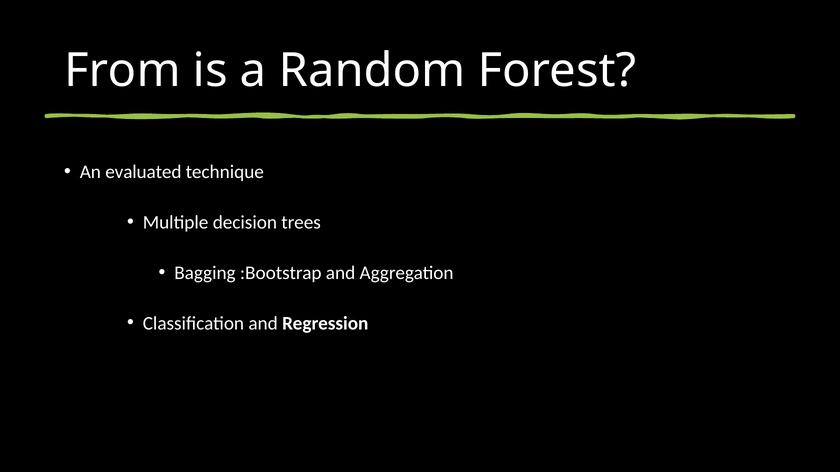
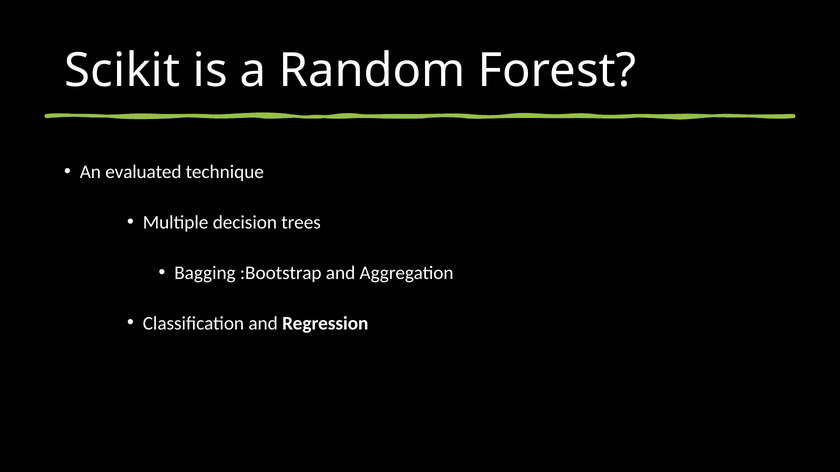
From: From -> Scikit (122, 71)
